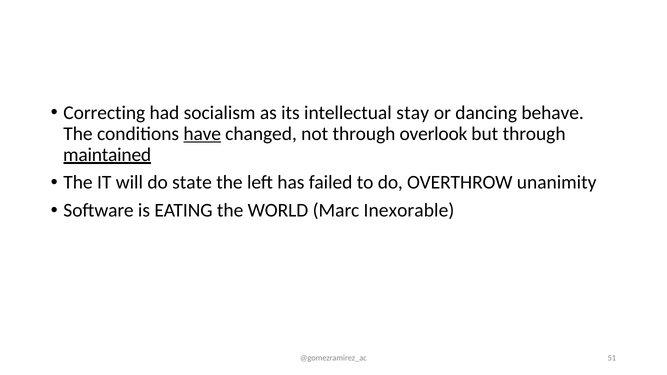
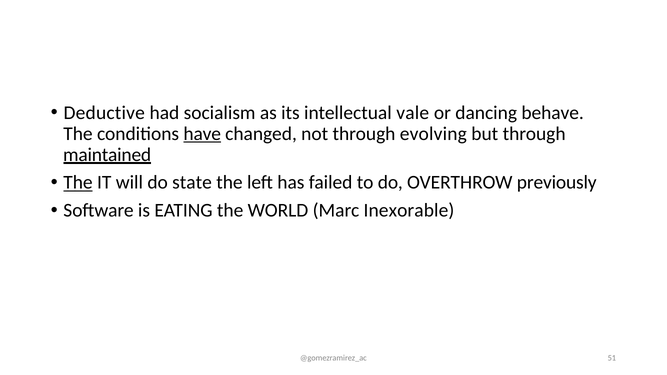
Correcting: Correcting -> Deductive (104, 113)
stay: stay -> vale (413, 113)
overlook: overlook -> evolving (433, 134)
The underline: none -> present (78, 183)
unanimity: unanimity -> previously (557, 183)
